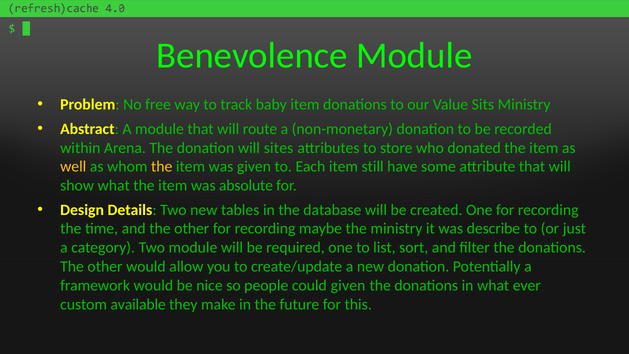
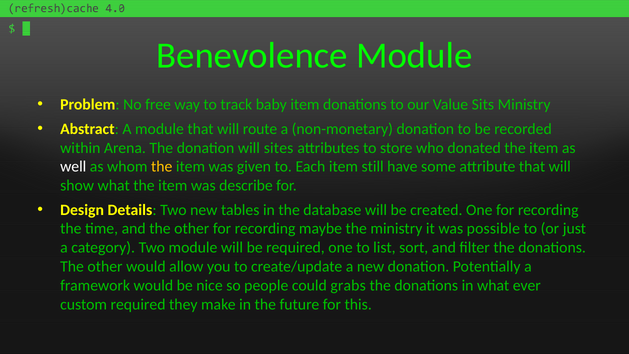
well colour: yellow -> white (73, 167)
absolute: absolute -> describe (246, 185)
describe: describe -> possible (493, 229)
could given: given -> grabs (348, 285)
custom available: available -> required (138, 304)
